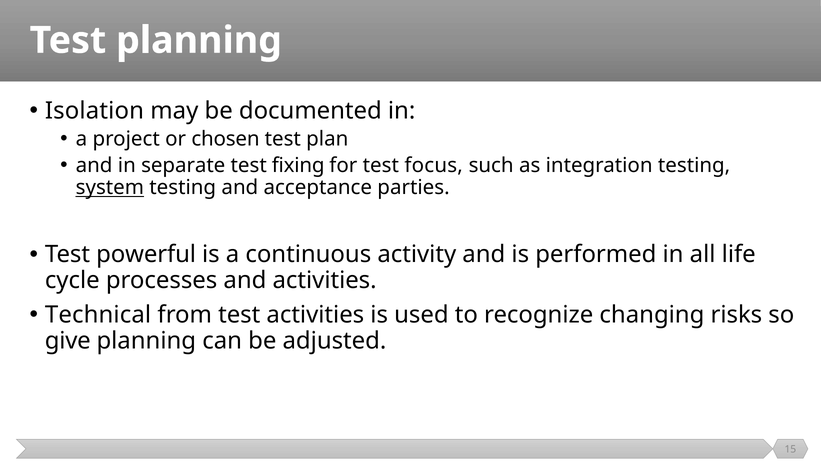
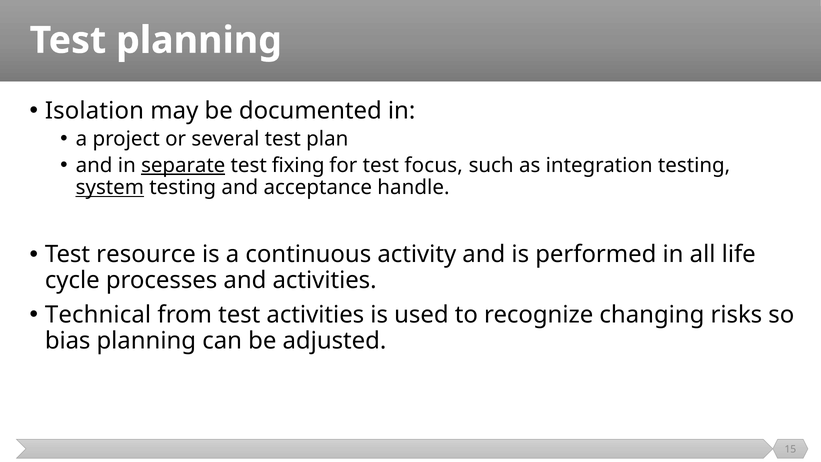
chosen: chosen -> several (225, 139)
separate underline: none -> present (183, 165)
parties: parties -> handle (413, 187)
powerful: powerful -> resource (146, 254)
give: give -> bias (68, 341)
